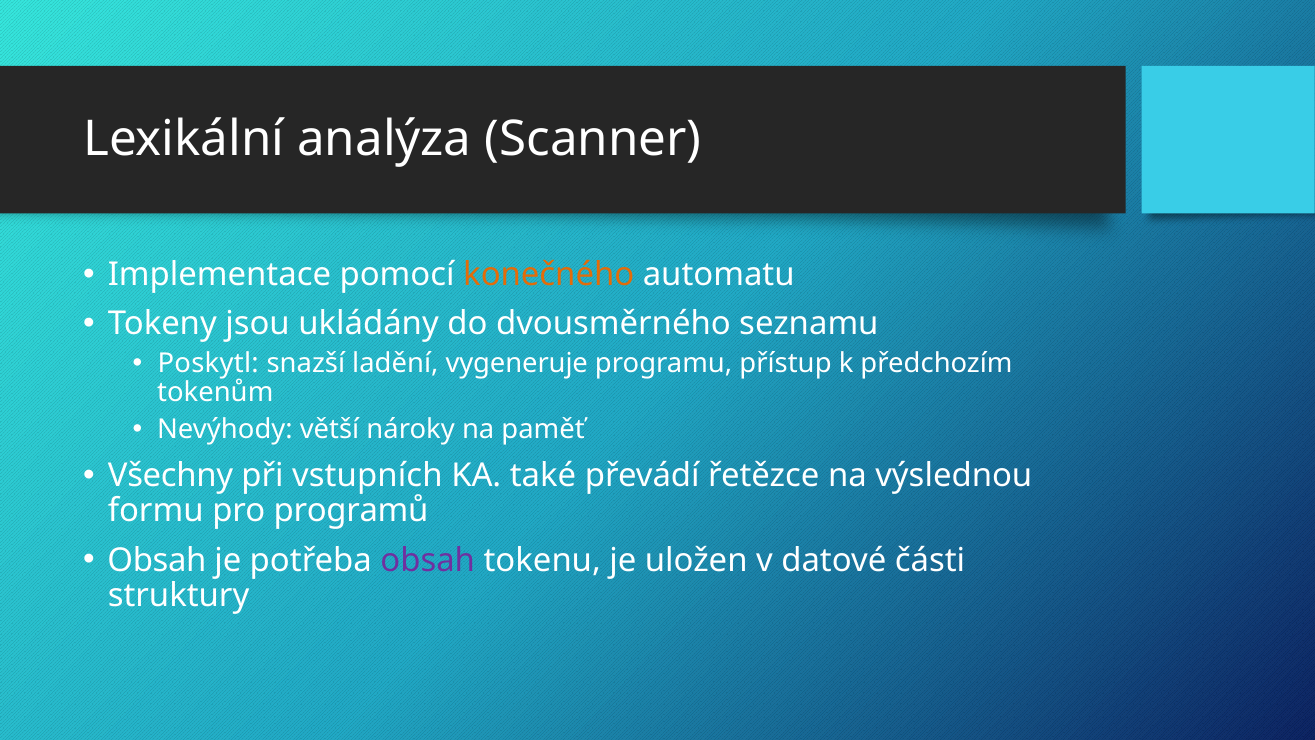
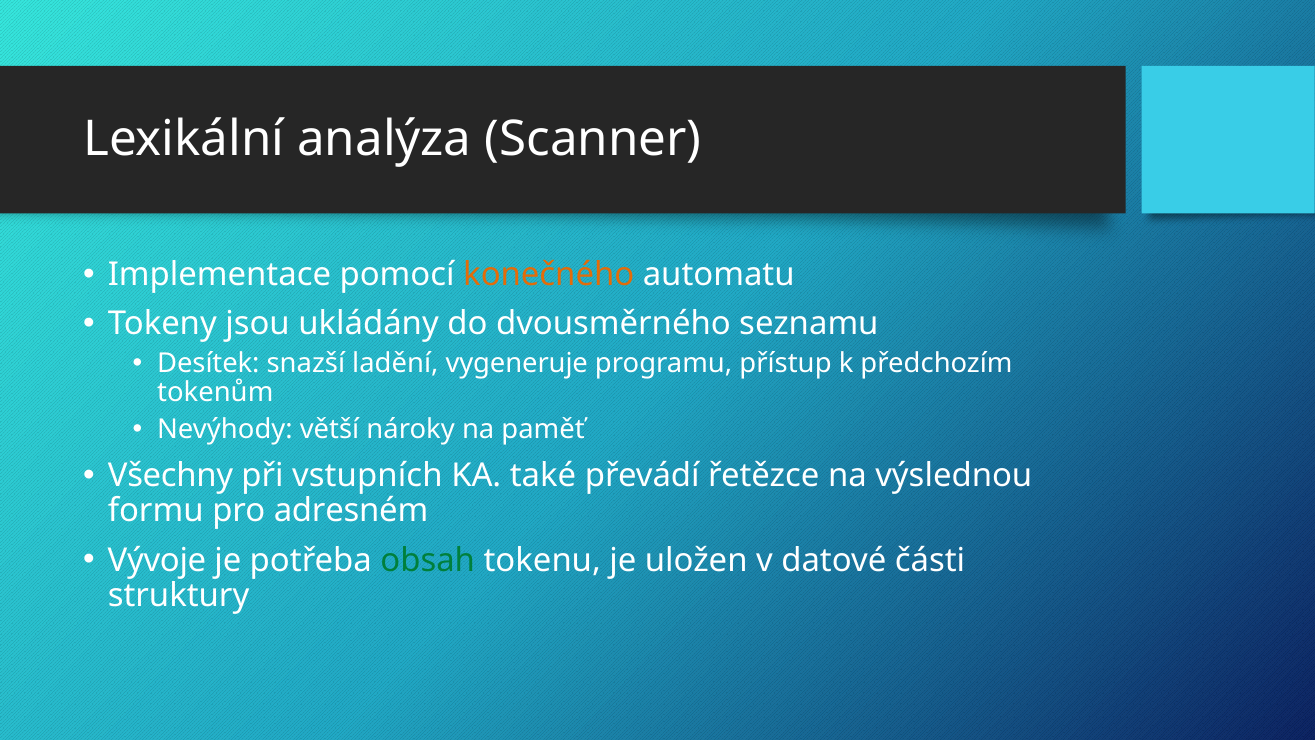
Poskytl: Poskytl -> Desítek (208, 363)
programů: programů -> adresném (351, 511)
Obsah: Obsah -> Vývoje (157, 560)
obsah colour: purple -> green (428, 560)
